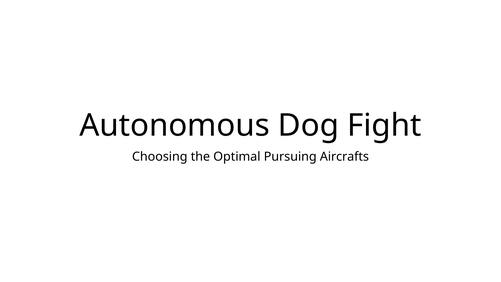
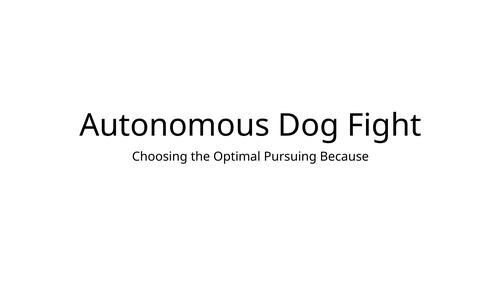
Aircrafts: Aircrafts -> Because (344, 157)
